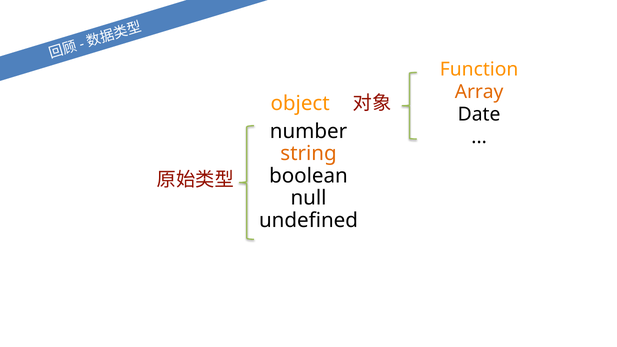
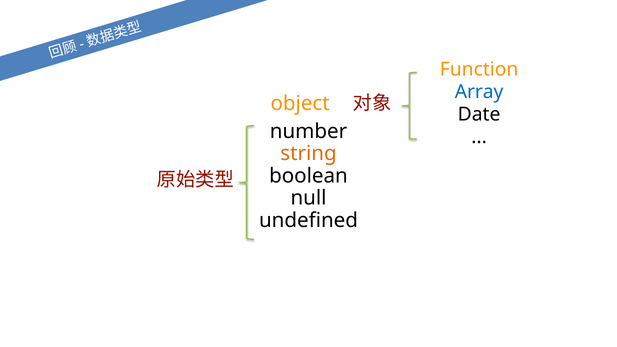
Array colour: orange -> blue (479, 92)
